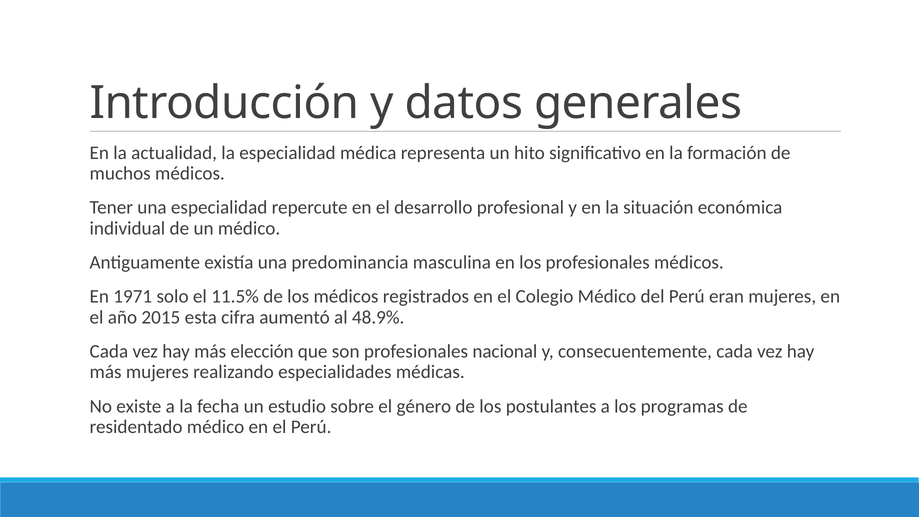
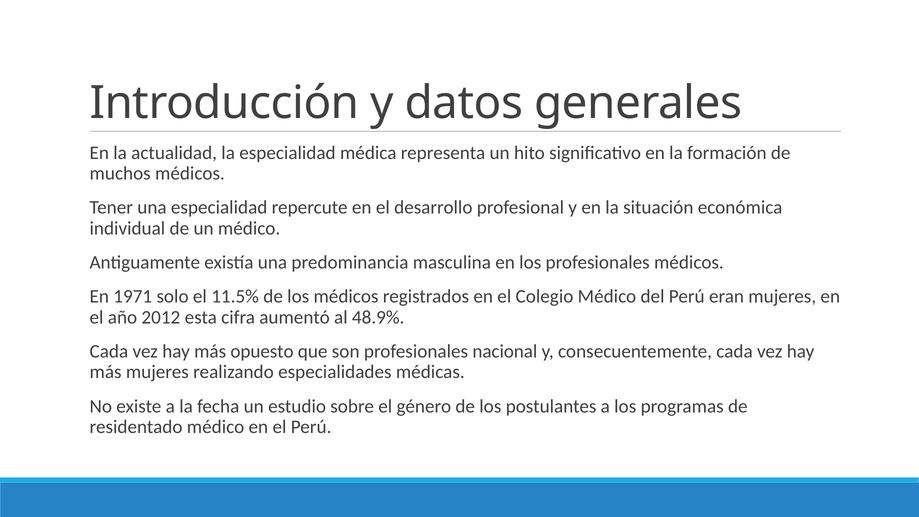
2015: 2015 -> 2012 (161, 317)
elección: elección -> opuesto (262, 351)
